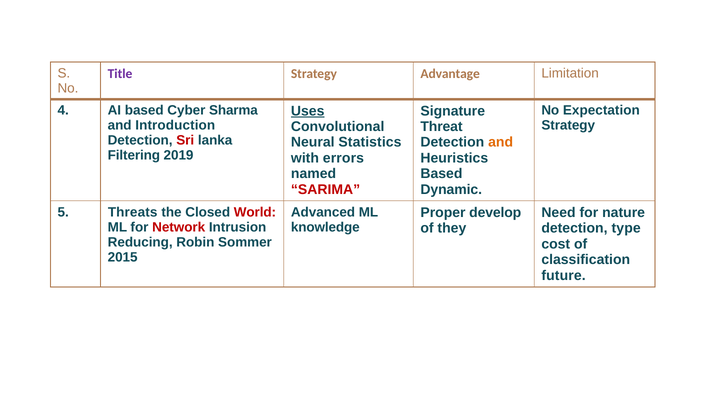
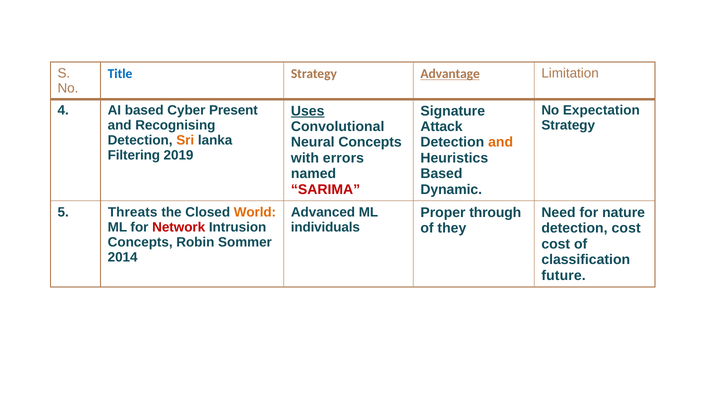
Title colour: purple -> blue (120, 74)
Advantage underline: none -> present (450, 74)
Sharma: Sharma -> Present (233, 110)
Introduction: Introduction -> Recognising (175, 125)
Threat: Threat -> Attack (441, 127)
Sri colour: red -> orange (185, 141)
Neural Statistics: Statistics -> Concepts (370, 142)
World colour: red -> orange (255, 212)
develop: develop -> through (495, 213)
knowledge: knowledge -> individuals (325, 227)
detection type: type -> cost (626, 228)
Reducing: Reducing -> Concepts (140, 242)
2015: 2015 -> 2014 (123, 257)
